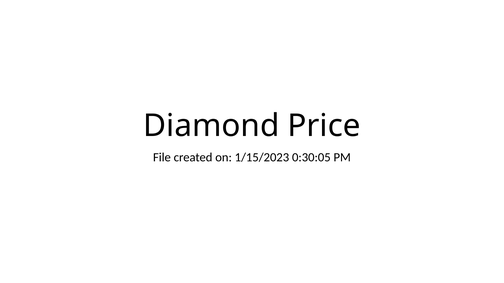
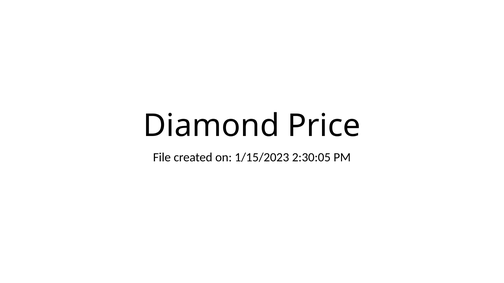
0:30:05: 0:30:05 -> 2:30:05 (311, 158)
